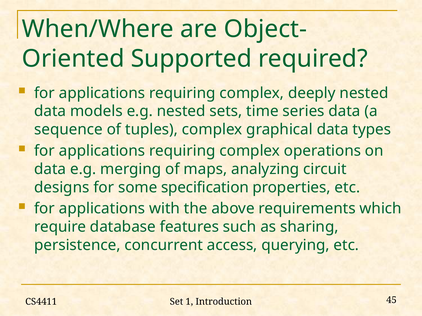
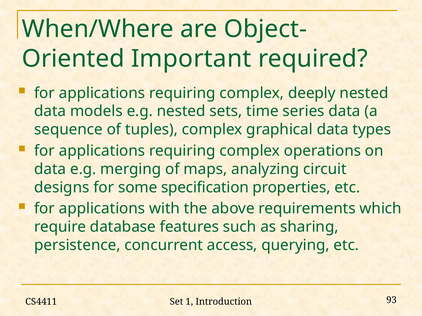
Supported: Supported -> Important (191, 59)
45: 45 -> 93 (391, 301)
